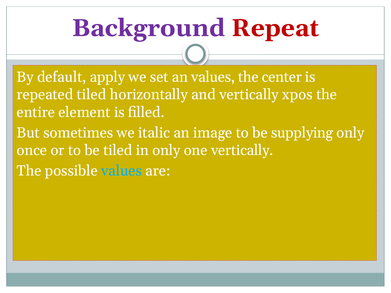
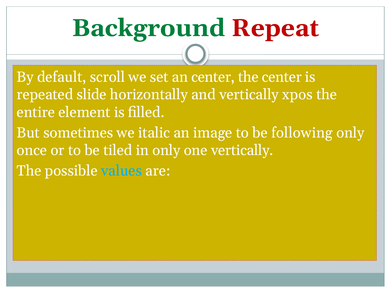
Background colour: purple -> green (148, 28)
apply: apply -> scroll (107, 77)
an values: values -> center (213, 77)
repeated tiled: tiled -> slide (92, 95)
supplying: supplying -> following (302, 133)
